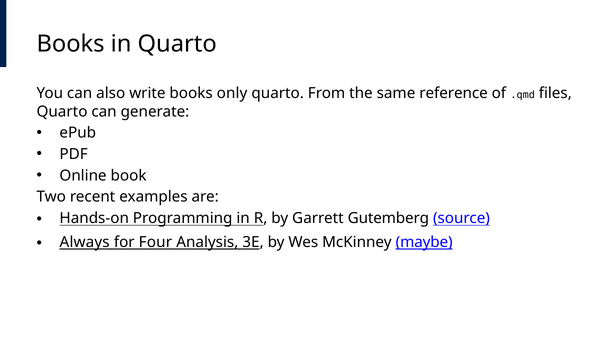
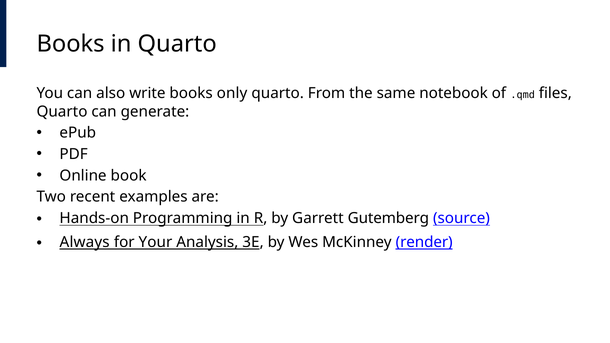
reference: reference -> notebook (454, 93)
Four: Four -> Your (155, 242)
maybe: maybe -> render (424, 242)
